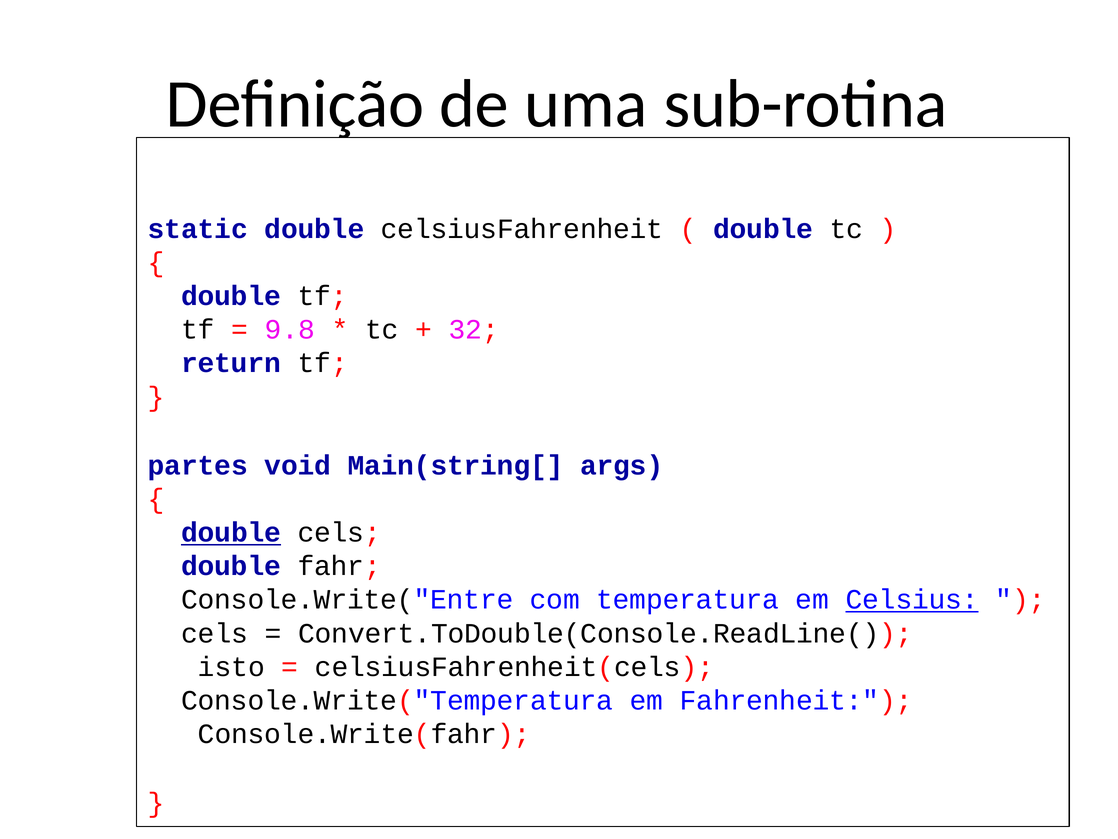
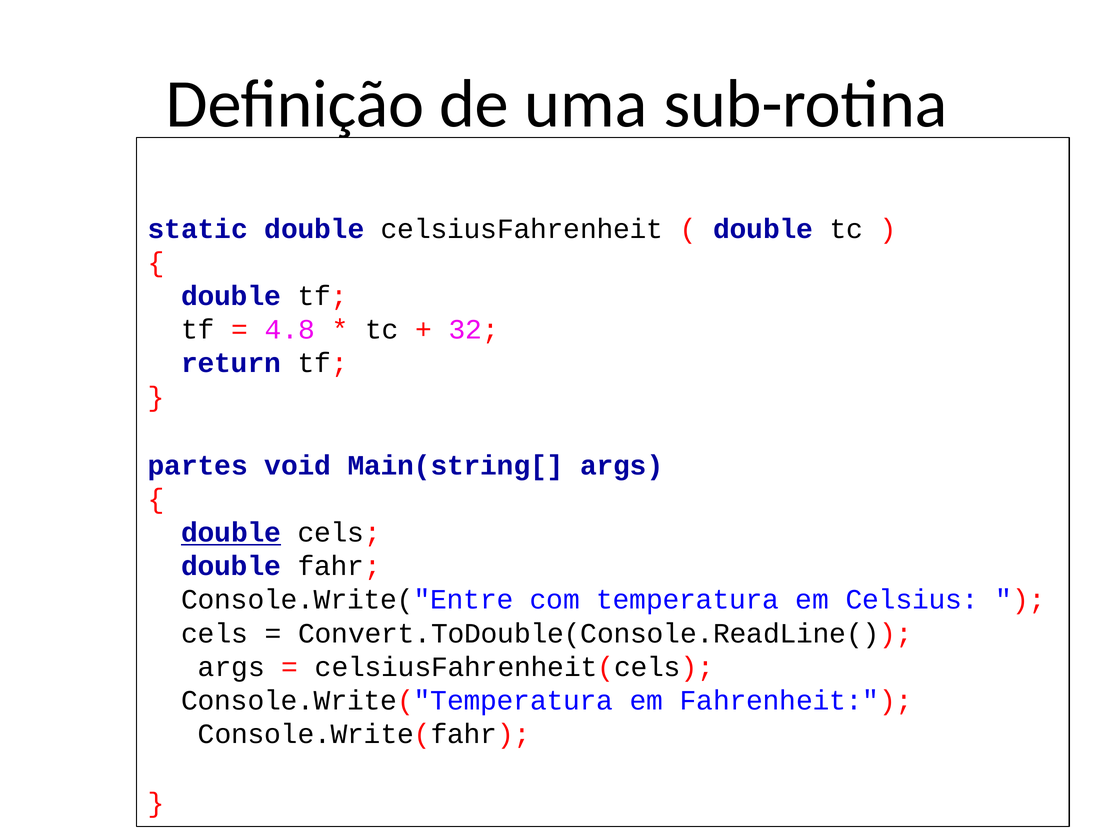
9.8: 9.8 -> 4.8 (290, 329)
Celsius underline: present -> none (912, 599)
isto: isto -> args (231, 666)
